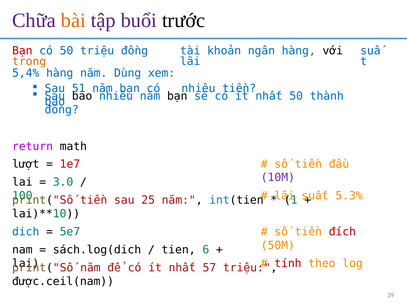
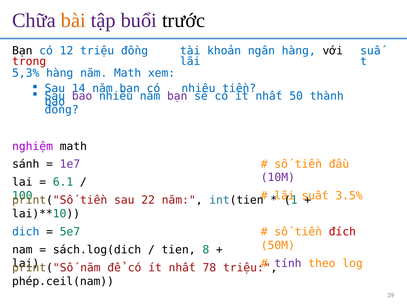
Bạn colour: red -> black (22, 51)
có 50: 50 -> 12 (67, 51)
trong colour: orange -> red (29, 61)
5,4%: 5,4% -> 5,3% (26, 73)
năm Dùng: Dùng -> Math (128, 73)
51: 51 -> 14 (79, 89)
bao colour: black -> purple (82, 96)
bạn colour: black -> purple (177, 96)
return: return -> nghiệm (33, 147)
lượt: lượt -> sánh (26, 164)
1e7 colour: red -> purple (70, 164)
3.0: 3.0 -> 6.1 (63, 182)
5.3%: 5.3% -> 3.5% (349, 196)
25: 25 -> 22 (148, 200)
6: 6 -> 8 (206, 250)
tính colour: red -> purple (288, 264)
57: 57 -> 78 (209, 268)
được.ceil(nam: được.ceil(nam -> phép.ceil(nam (63, 282)
